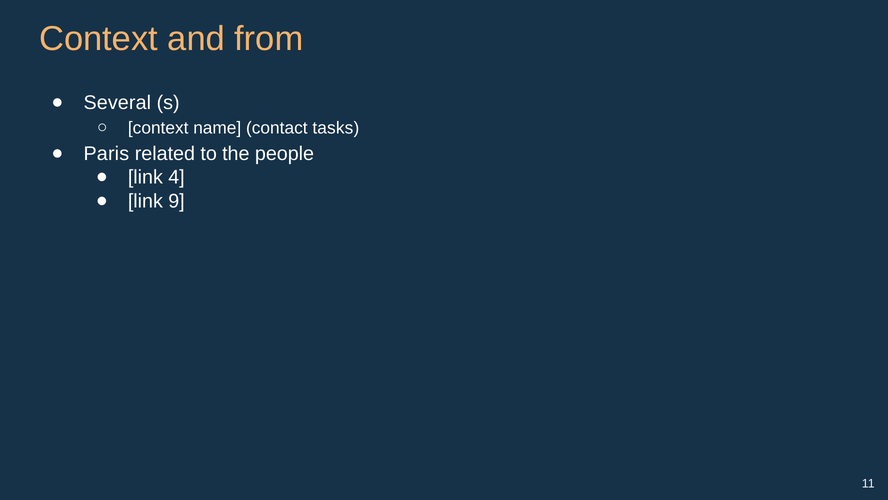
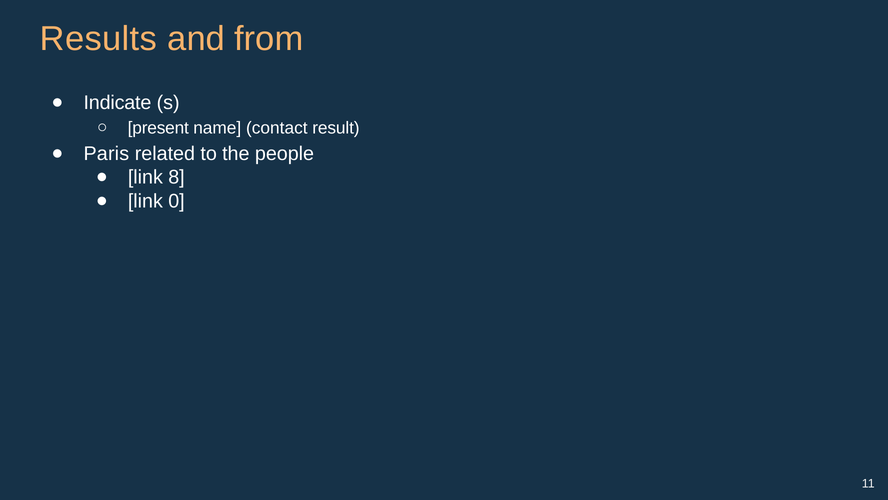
Context: Context -> Results (98, 39)
Several: Several -> Indicate (117, 103)
context: context -> present (158, 128)
tasks: tasks -> result (336, 128)
4: 4 -> 8 (176, 177)
9: 9 -> 0 (176, 201)
